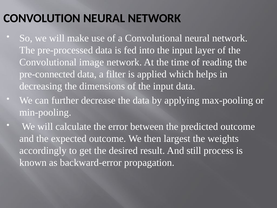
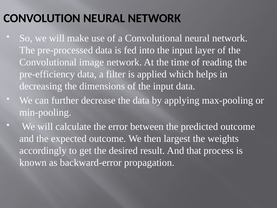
pre-connected: pre-connected -> pre-efficiency (47, 74)
still: still -> that (194, 150)
